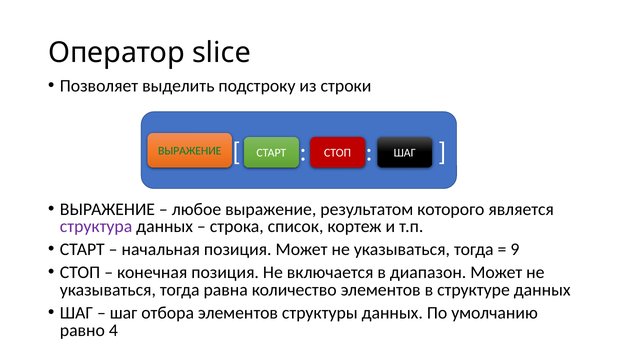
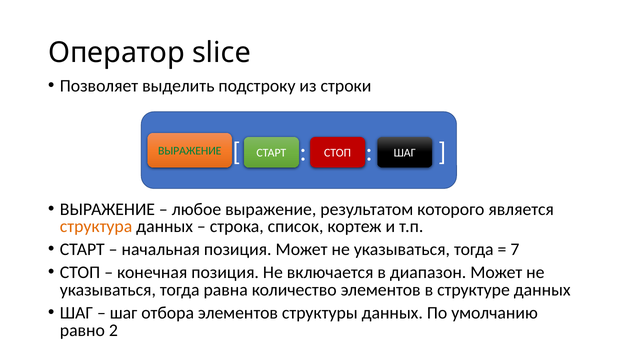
структура colour: purple -> orange (96, 227)
9: 9 -> 7 (515, 250)
4: 4 -> 2 (113, 331)
